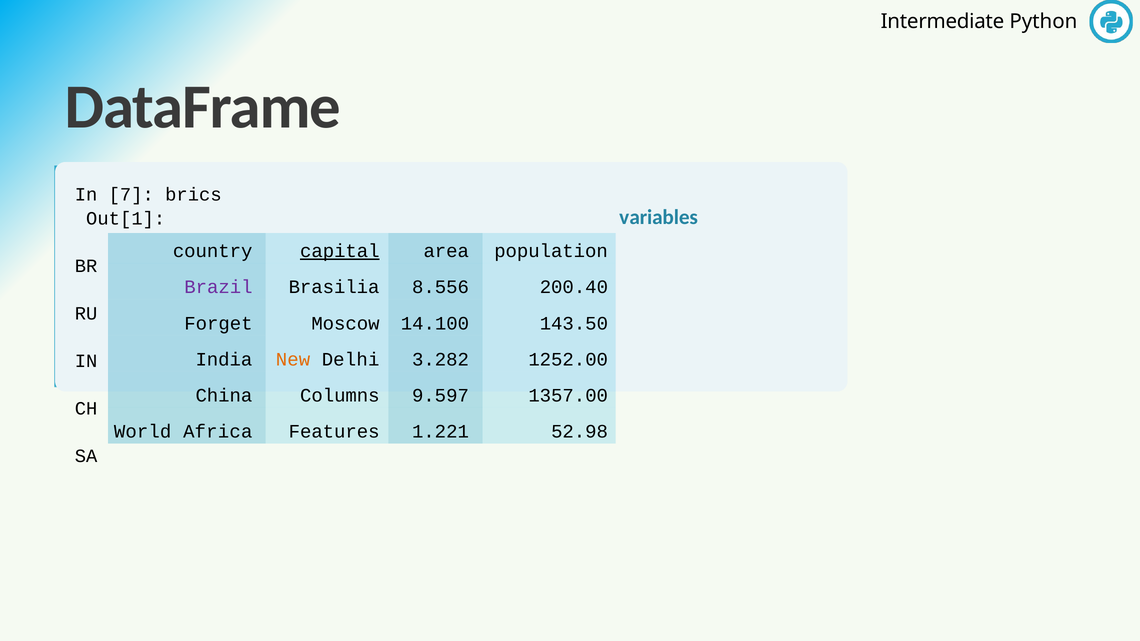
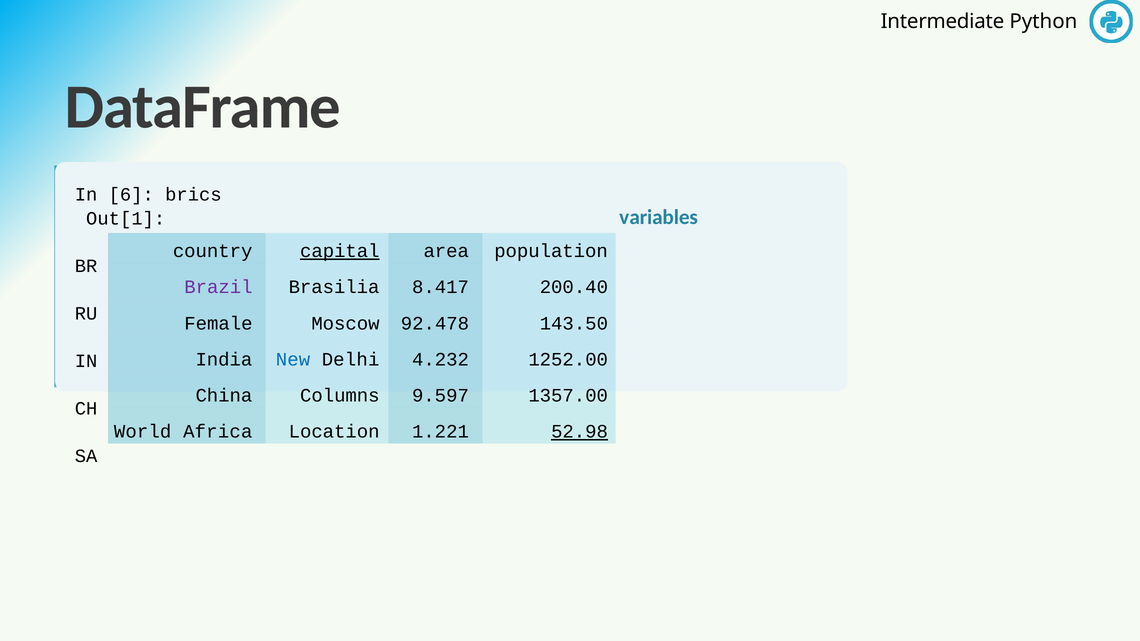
7: 7 -> 6 (131, 195)
8.556: 8.556 -> 8.417 (441, 287)
Forget: Forget -> Female (218, 323)
14.100: 14.100 -> 92.478 (435, 323)
New colour: orange -> blue (293, 359)
3.282: 3.282 -> 4.232 (441, 359)
Features: Features -> Location (334, 432)
52.98 underline: none -> present (580, 432)
